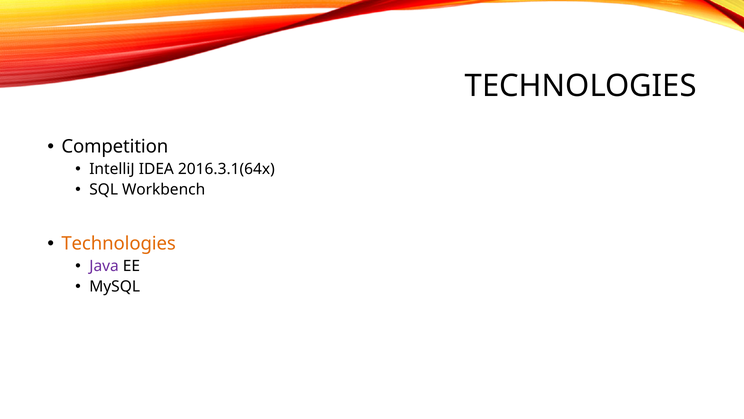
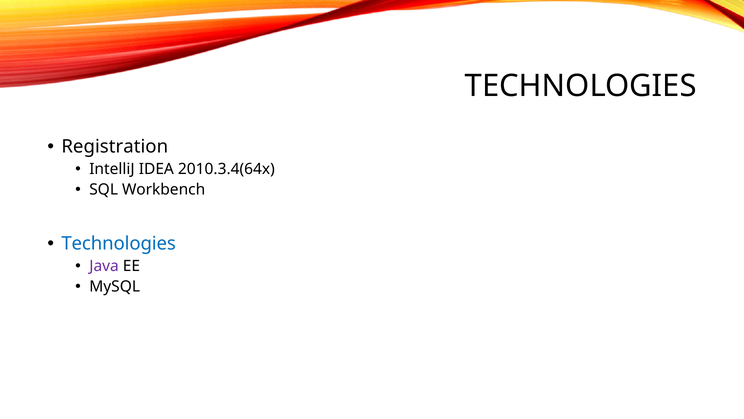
Competition: Competition -> Registration (115, 147)
2016.3.1(64x: 2016.3.1(64x -> 2010.3.4(64x (226, 169)
Technologies colour: orange -> blue (119, 244)
